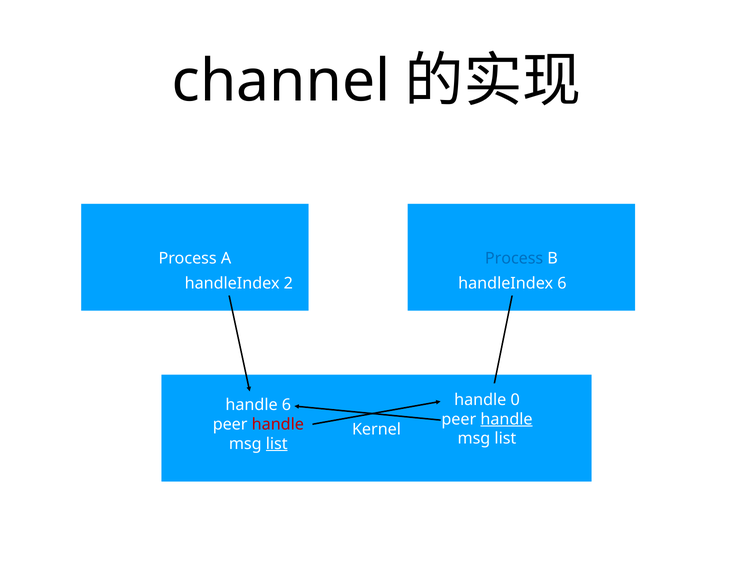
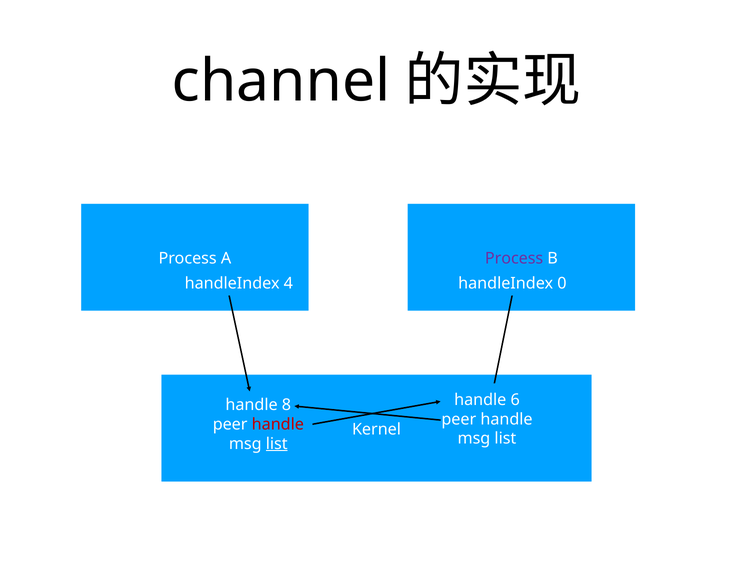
Process colour: blue -> purple (514, 258)
2: 2 -> 4 (288, 283)
handleIndex 6: 6 -> 0 (562, 283)
0: 0 -> 6 (515, 400)
handle 6: 6 -> 8 (286, 405)
handle underline: present -> none (507, 419)
